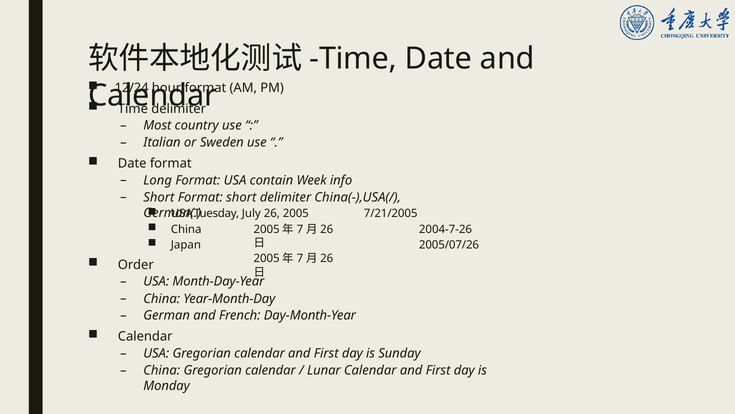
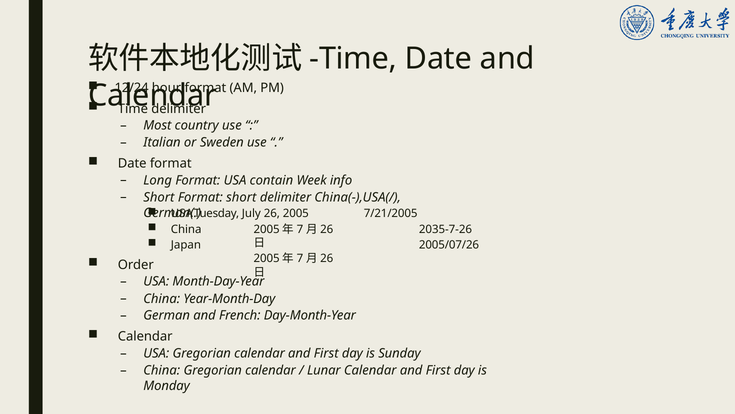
2004-7-26: 2004-7-26 -> 2035-7-26 (445, 229)
